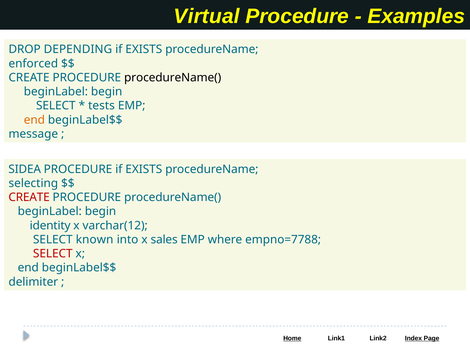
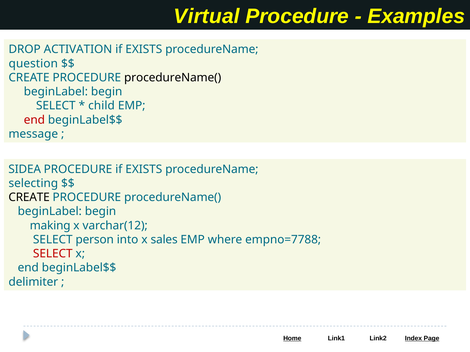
DEPENDING: DEPENDING -> ACTIVATION (78, 50)
enforced: enforced -> question (33, 64)
tests: tests -> child (101, 106)
end colour: orange -> red (34, 120)
CREATE colour: red -> black (29, 198)
identity: identity -> making (50, 226)
known: known -> person (95, 240)
